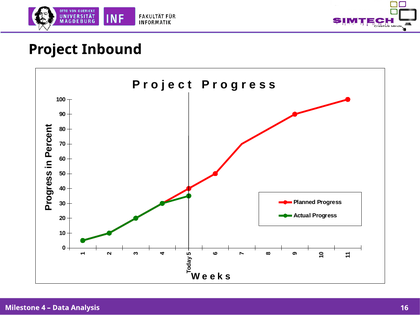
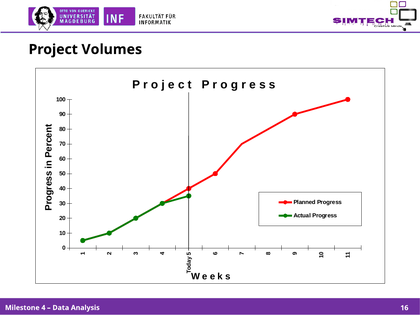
Inbound: Inbound -> Volumes (112, 49)
